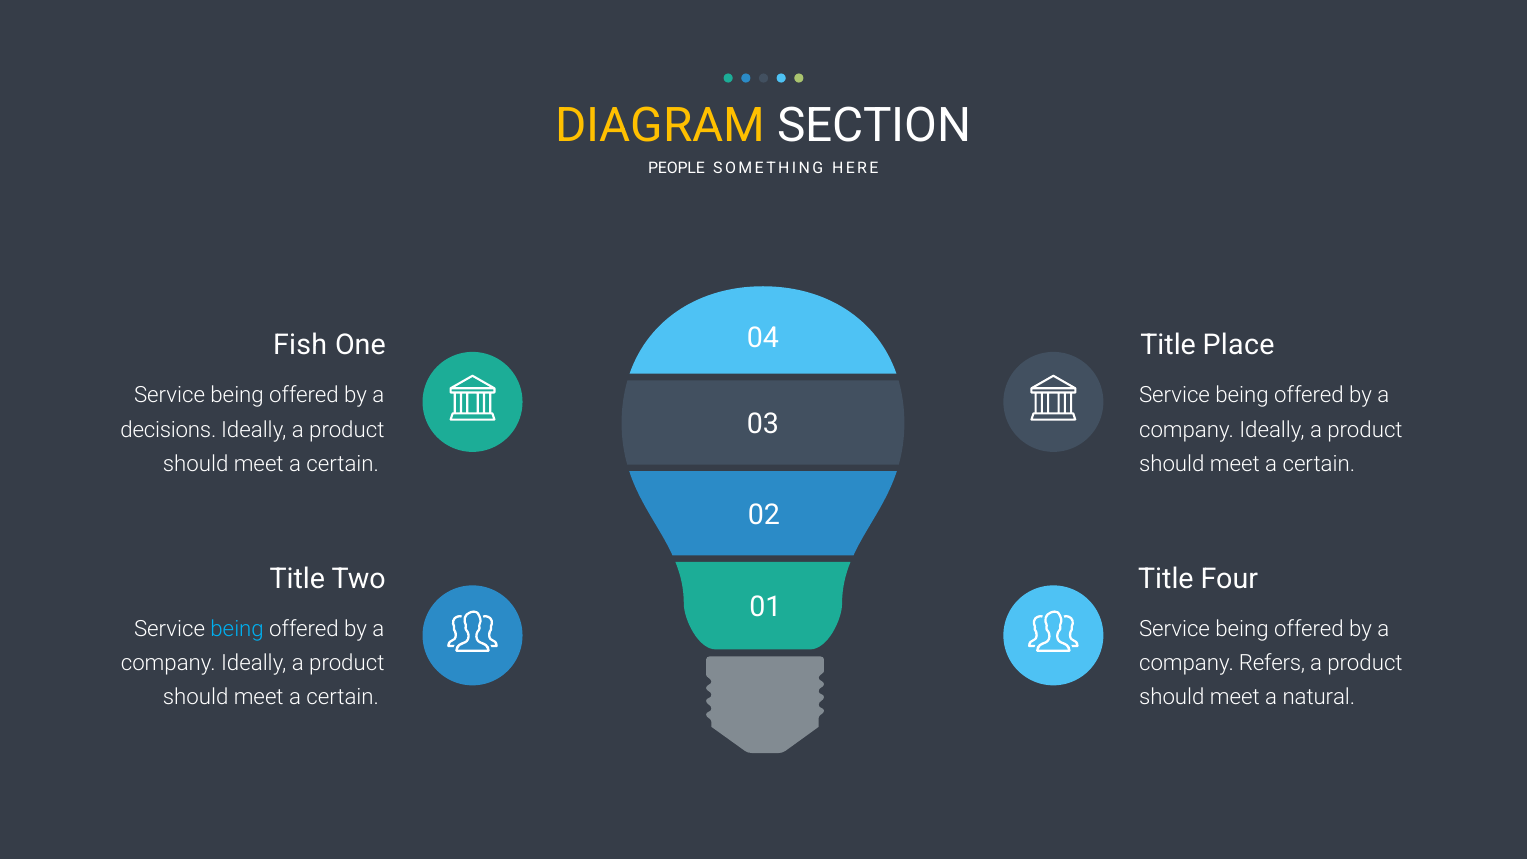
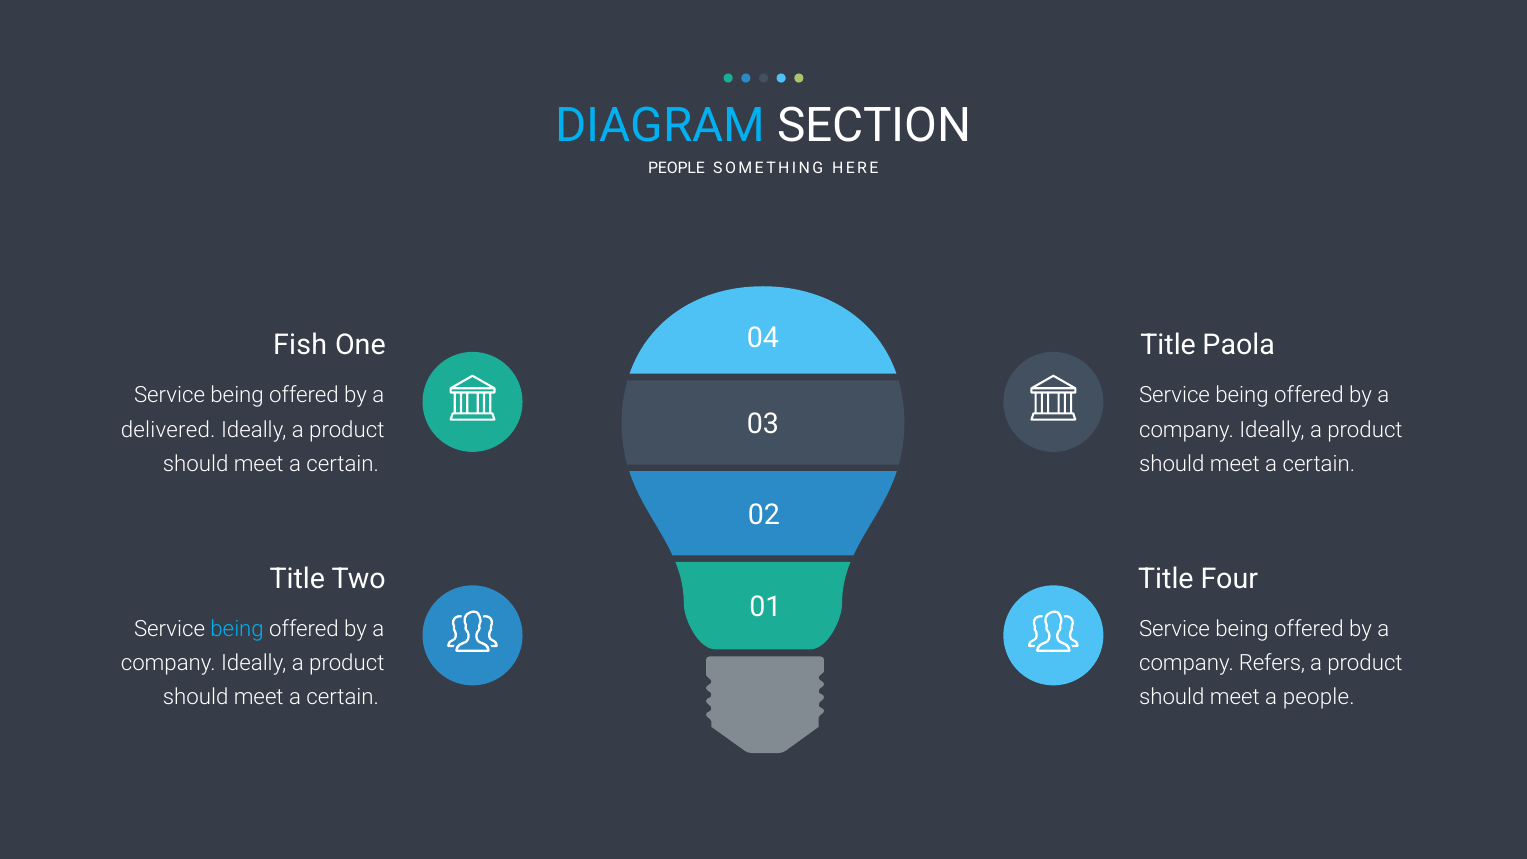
DIAGRAM colour: yellow -> light blue (660, 126)
Place: Place -> Paola (1239, 345)
decisions: decisions -> delivered (168, 430)
a natural: natural -> people (1319, 698)
